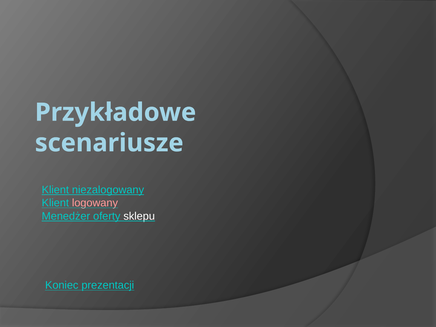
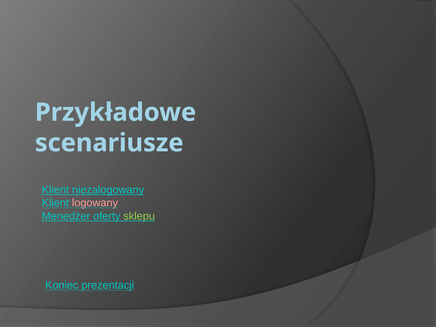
sklepu colour: white -> light green (139, 216)
